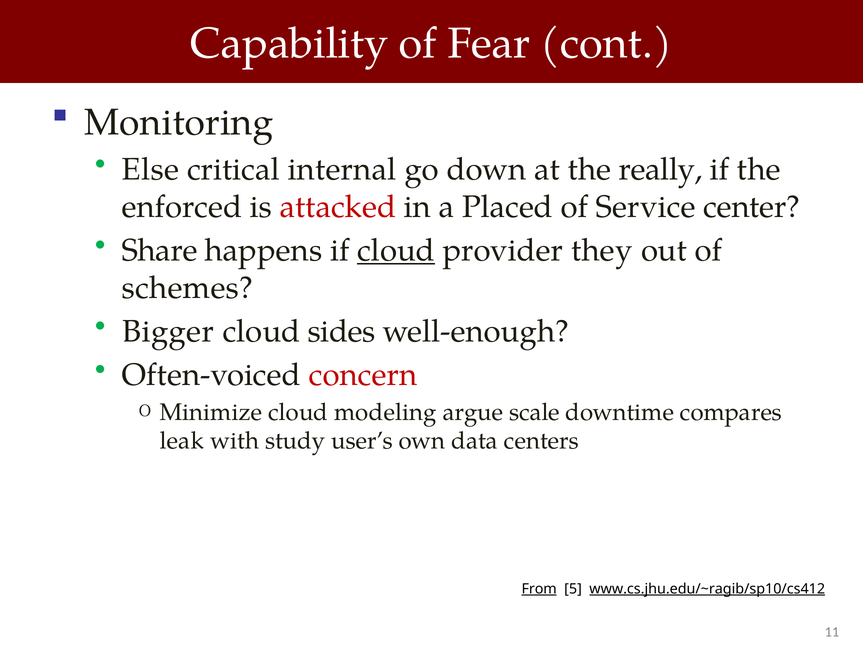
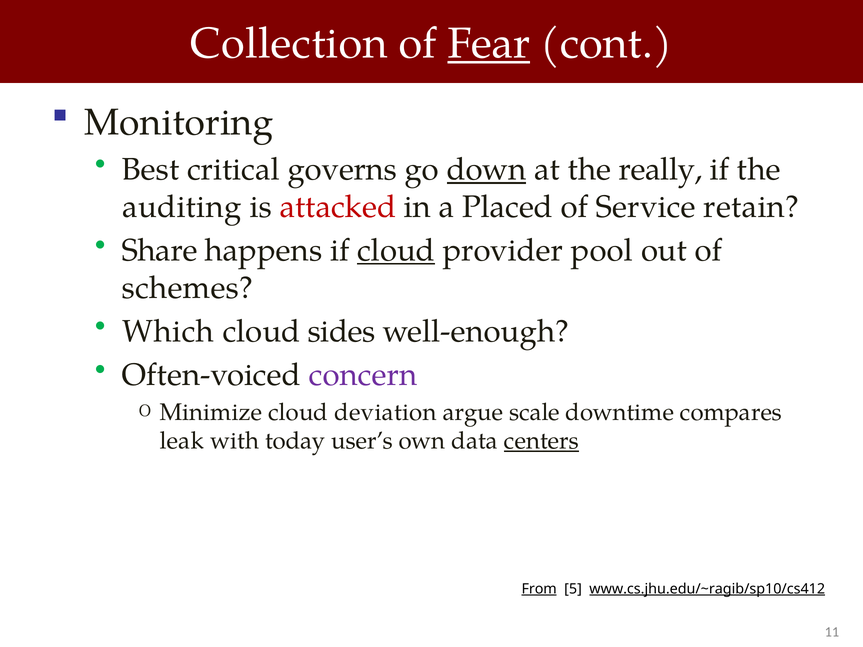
Capability: Capability -> Collection (289, 44)
Fear underline: none -> present (489, 44)
Else: Else -> Best (151, 170)
internal: internal -> governs (342, 170)
down underline: none -> present (487, 170)
enforced: enforced -> auditing (182, 207)
center: center -> retain (751, 207)
they: they -> pool (602, 250)
Bigger: Bigger -> Which (168, 331)
concern colour: red -> purple (363, 375)
modeling: modeling -> deviation (385, 412)
study: study -> today (295, 441)
centers underline: none -> present (541, 441)
